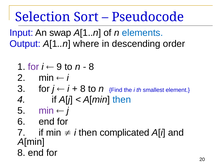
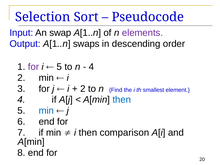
elements colour: blue -> purple (142, 33)
where: where -> swaps (86, 44)
9: 9 -> 5 (59, 67)
8: 8 -> 4 (91, 67)
8: 8 -> 2 (83, 89)
min colour: purple -> blue (46, 111)
complicated: complicated -> comparison (124, 133)
